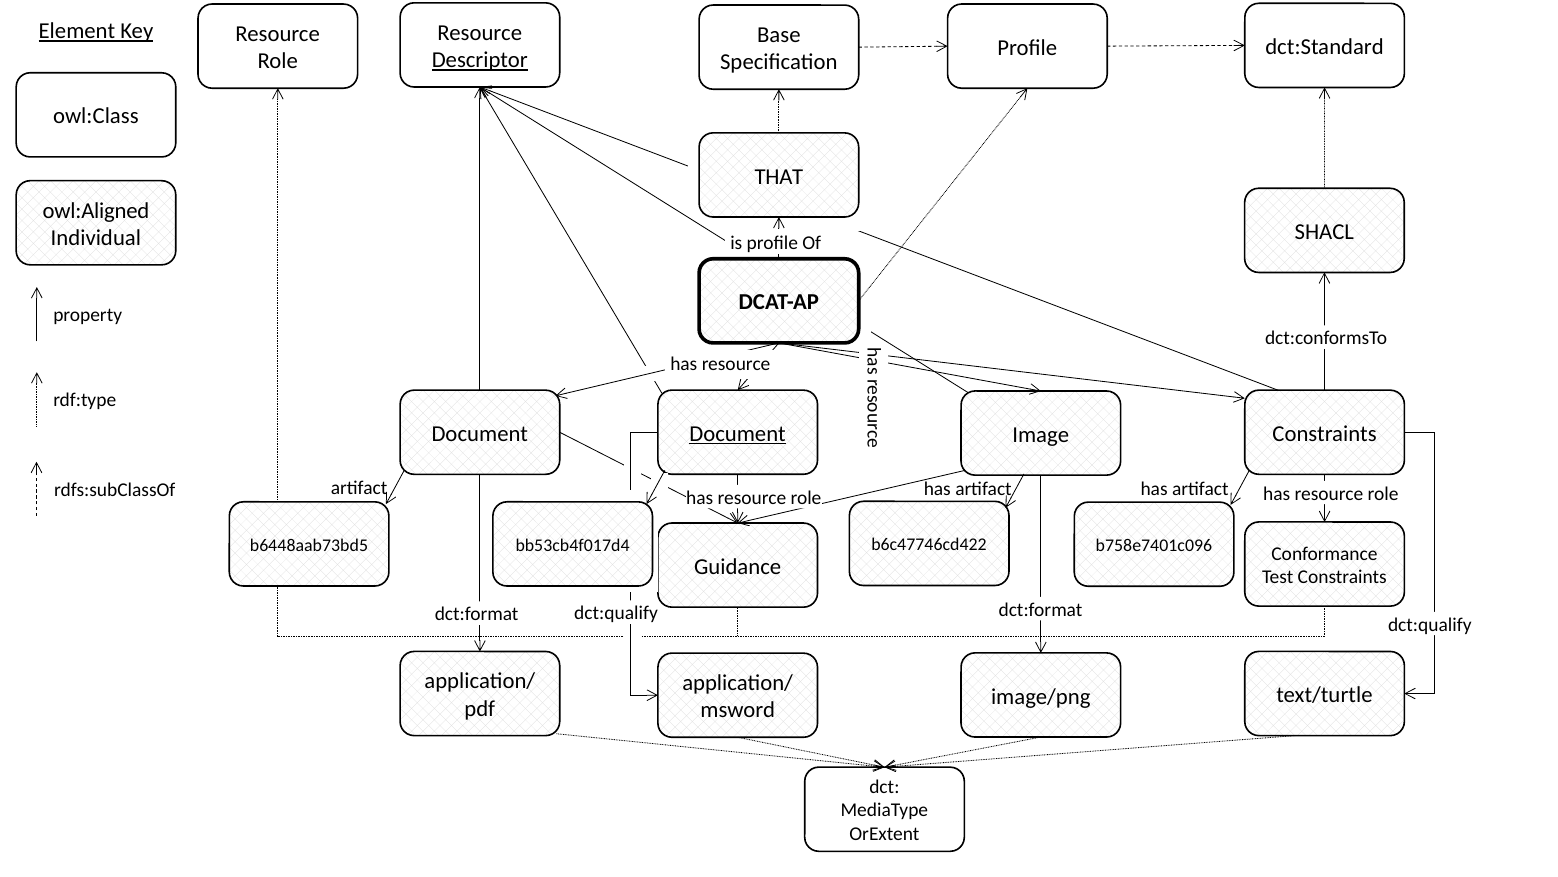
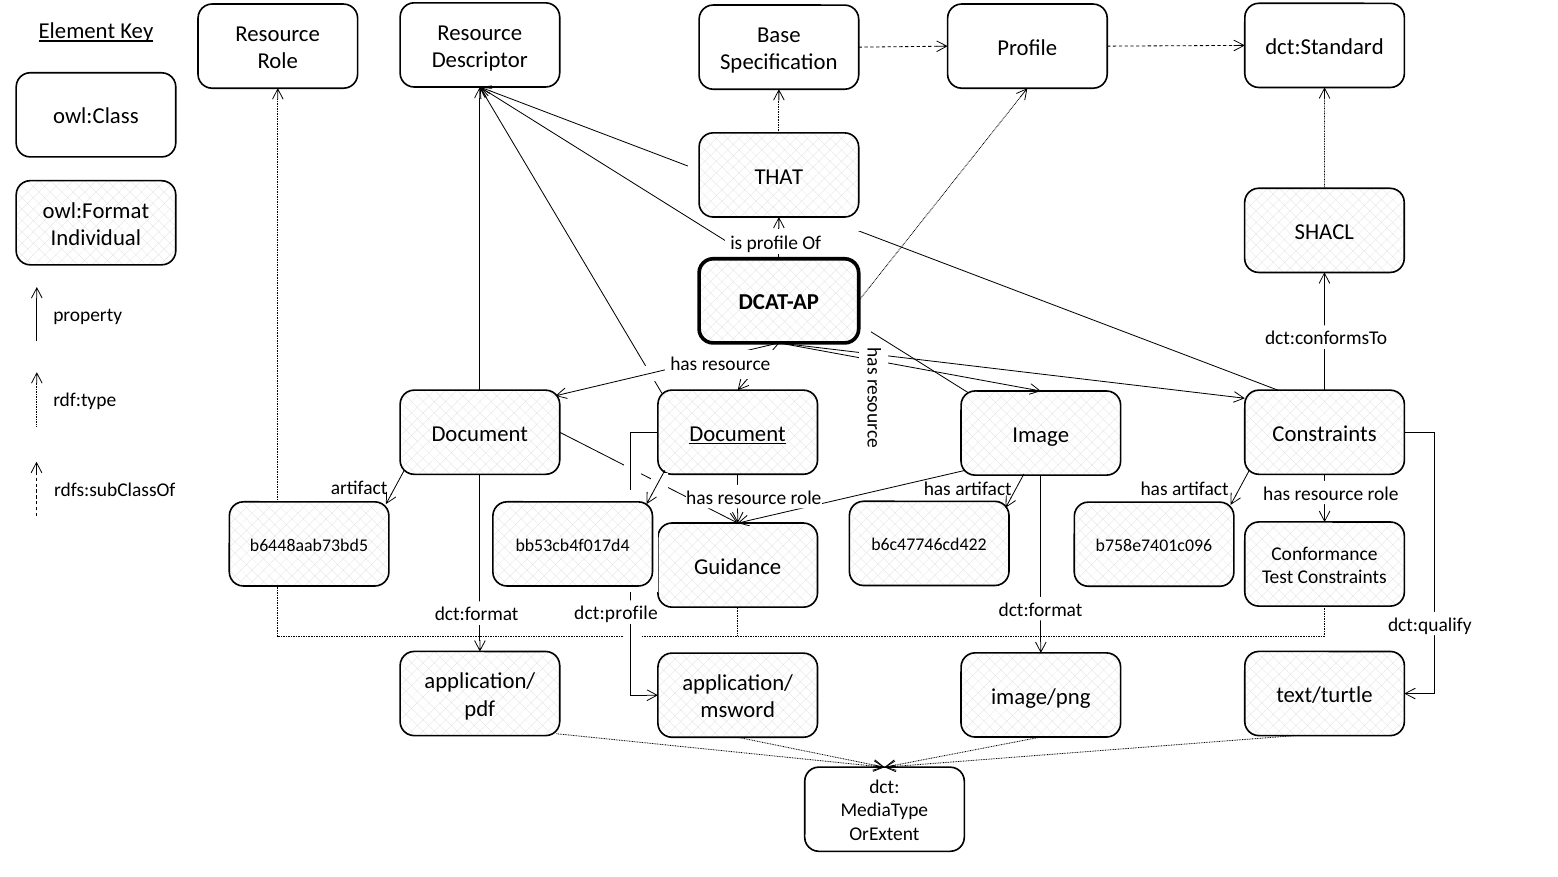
Descriptor underline: present -> none (480, 60)
owl:Aligned: owl:Aligned -> owl:Format (96, 211)
dct:qualify: dct:qualify -> dct:profile (616, 613)
